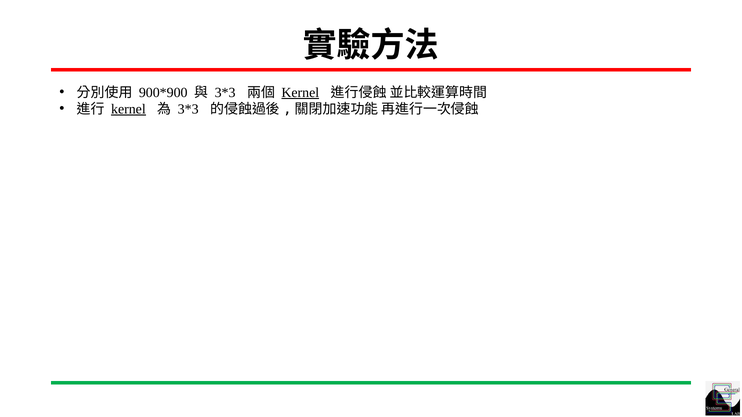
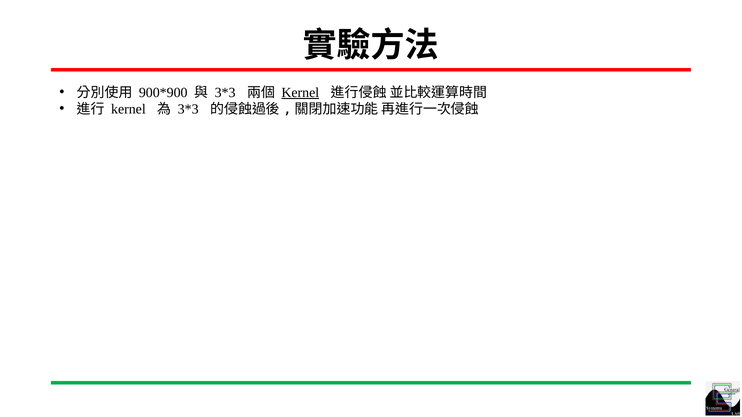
kernel underline: present -> none (128, 109)
